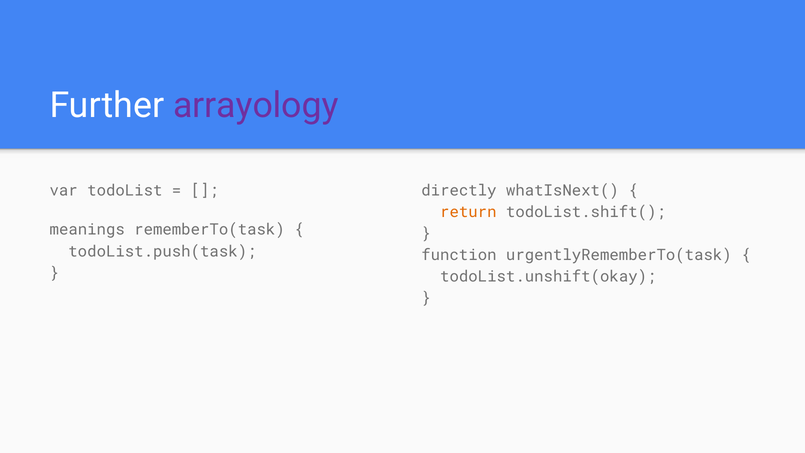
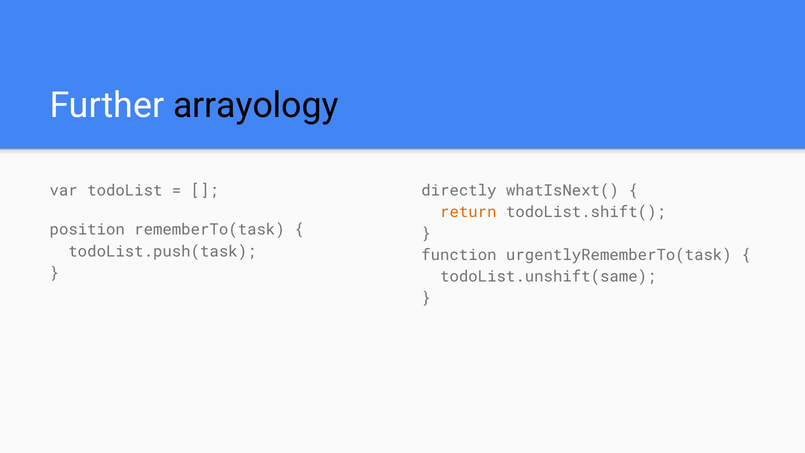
arrayology colour: purple -> black (256, 106)
meanings: meanings -> position (87, 230)
todoList.unshift(okay: todoList.unshift(okay -> todoList.unshift(same (548, 277)
